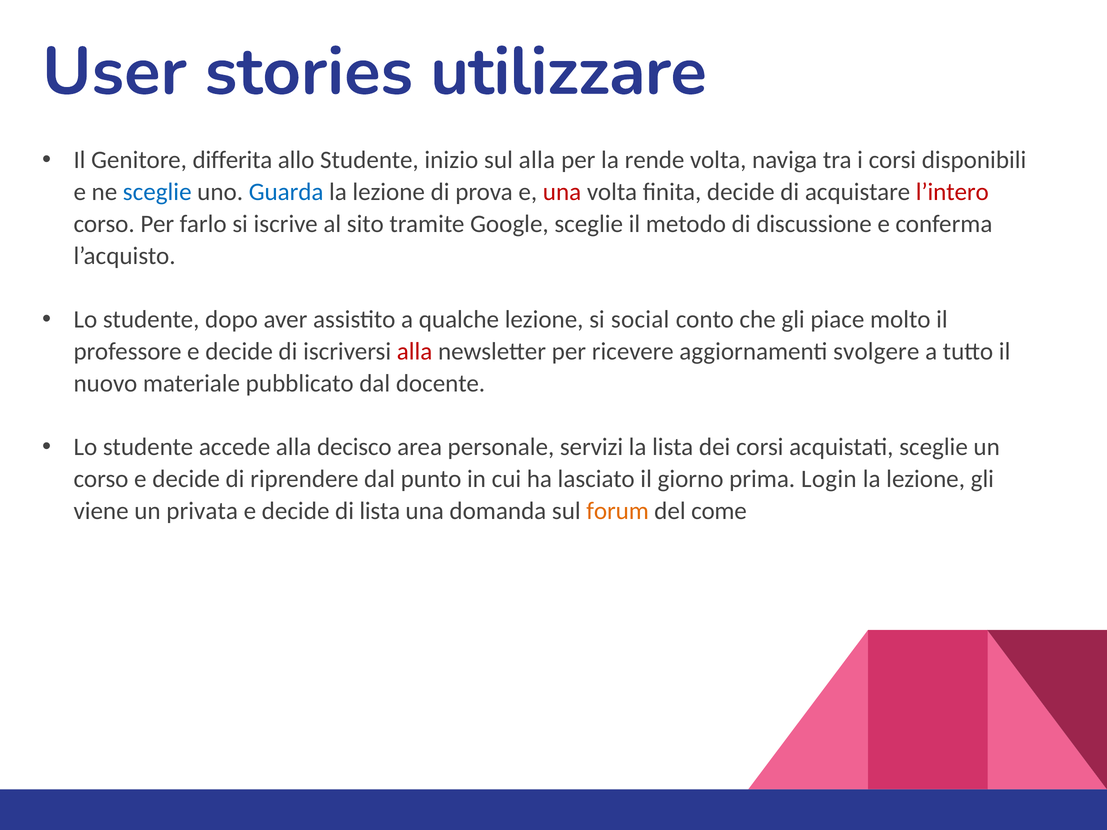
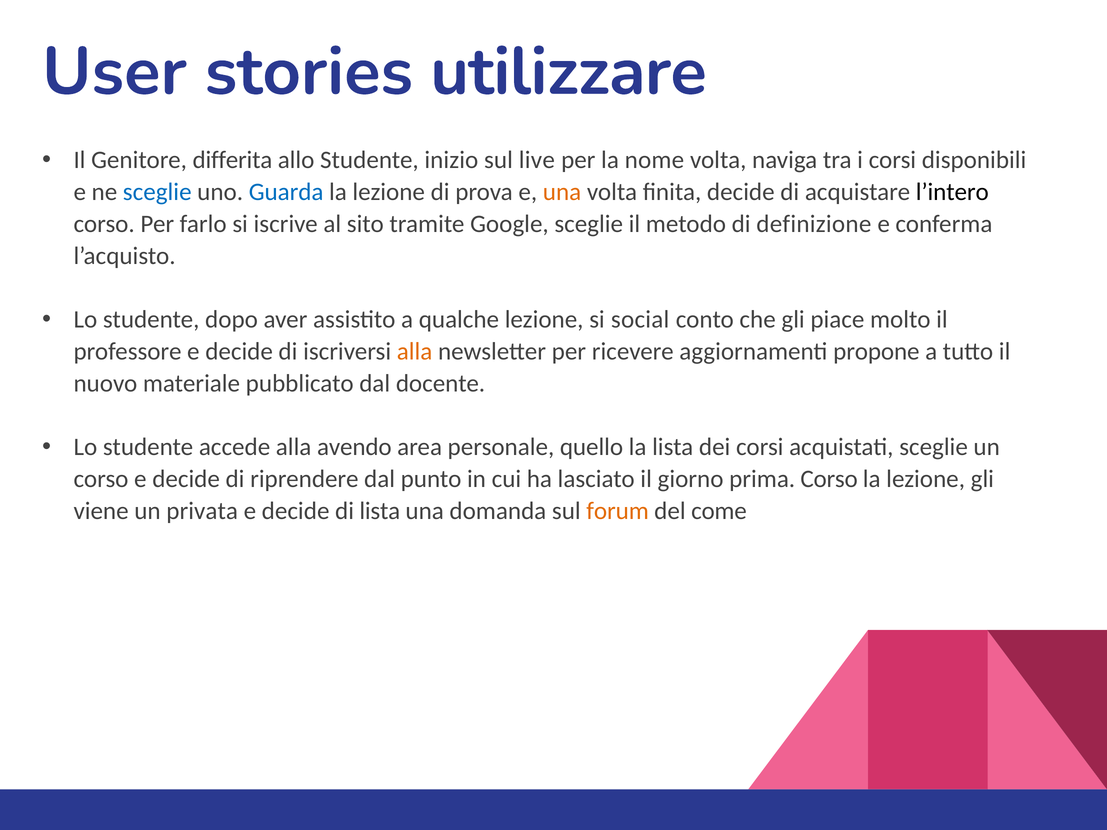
sul alla: alla -> live (537, 160)
rende: rende -> nome (654, 160)
una colour: red -> orange (562, 192)
l’intero colour: red -> black (952, 192)
discussione: discussione -> definizione (814, 224)
alla colour: red -> orange (415, 352)
svolgere: svolgere -> propone (876, 352)
decisco: decisco -> avendo (354, 447)
servizi: servizi -> quello (591, 447)
prima Login: Login -> Corso (829, 479)
